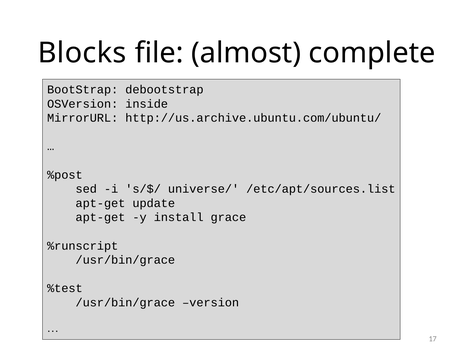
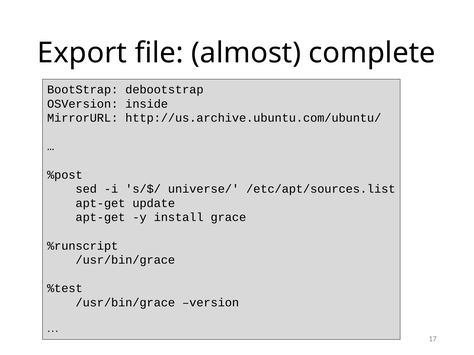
Blocks: Blocks -> Export (82, 53)
